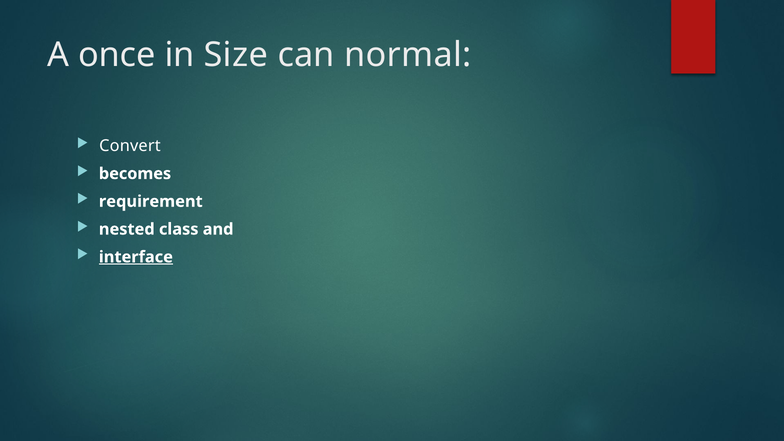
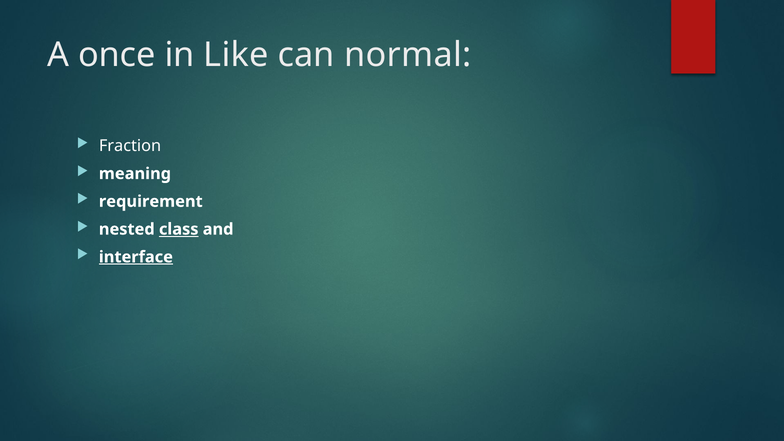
Size: Size -> Like (236, 55)
Convert: Convert -> Fraction (130, 146)
becomes: becomes -> meaning (135, 174)
class underline: none -> present (179, 229)
